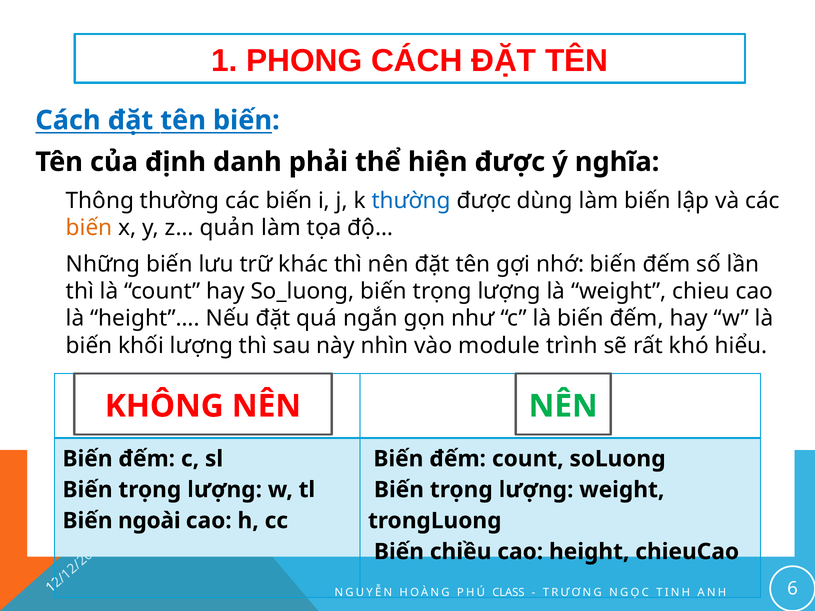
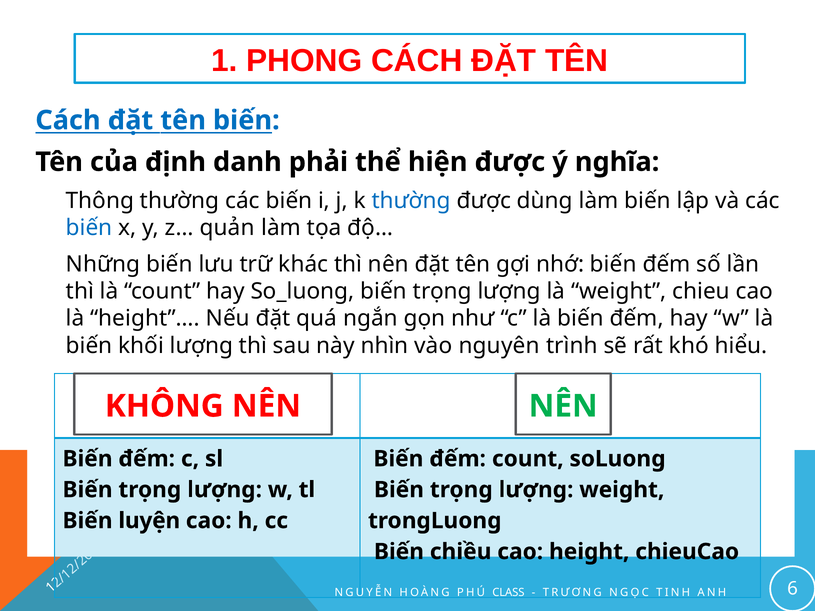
biến colour: orange -> blue (89, 228)
module: module -> nguyên (499, 346)
ngoài: ngoài -> luyện (149, 521)
